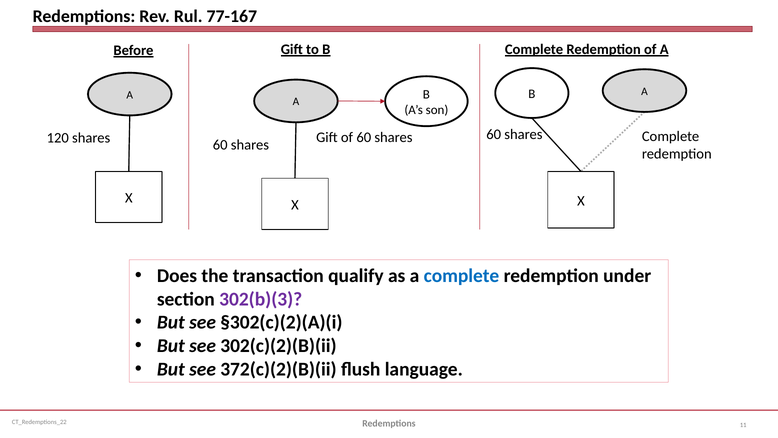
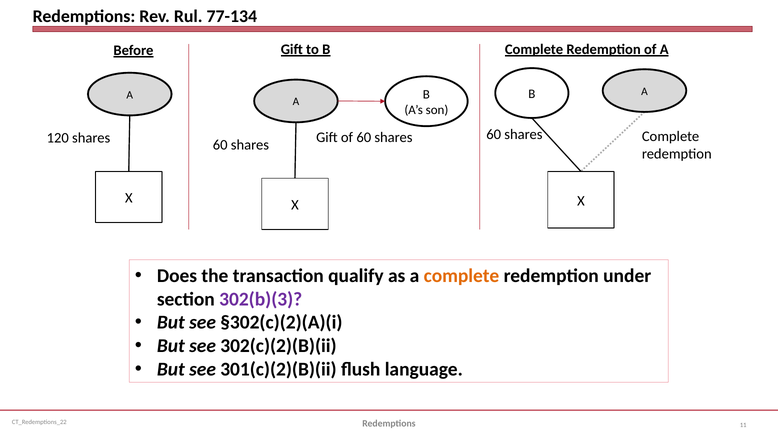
77-167: 77-167 -> 77-134 (232, 16)
complete colour: blue -> orange (461, 276)
372(c)(2)(B)(ii: 372(c)(2)(B)(ii -> 301(c)(2)(B)(ii (278, 369)
